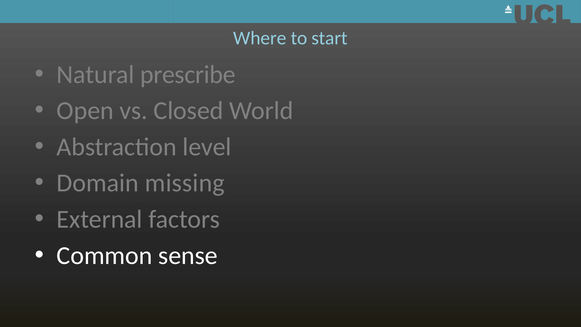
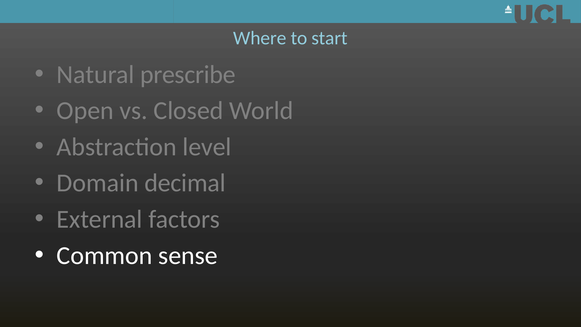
missing: missing -> decimal (185, 183)
